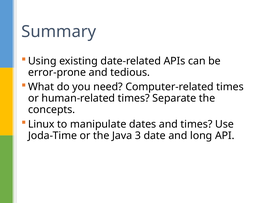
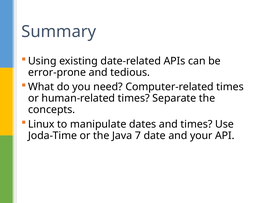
3: 3 -> 7 (138, 136)
long: long -> your (201, 136)
